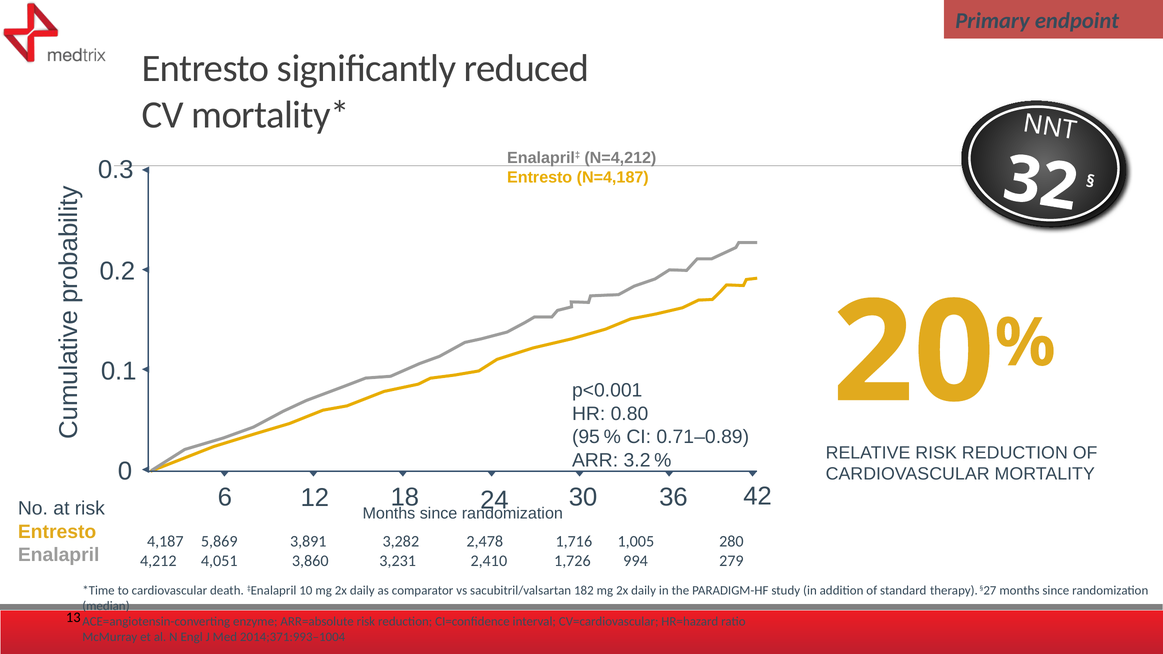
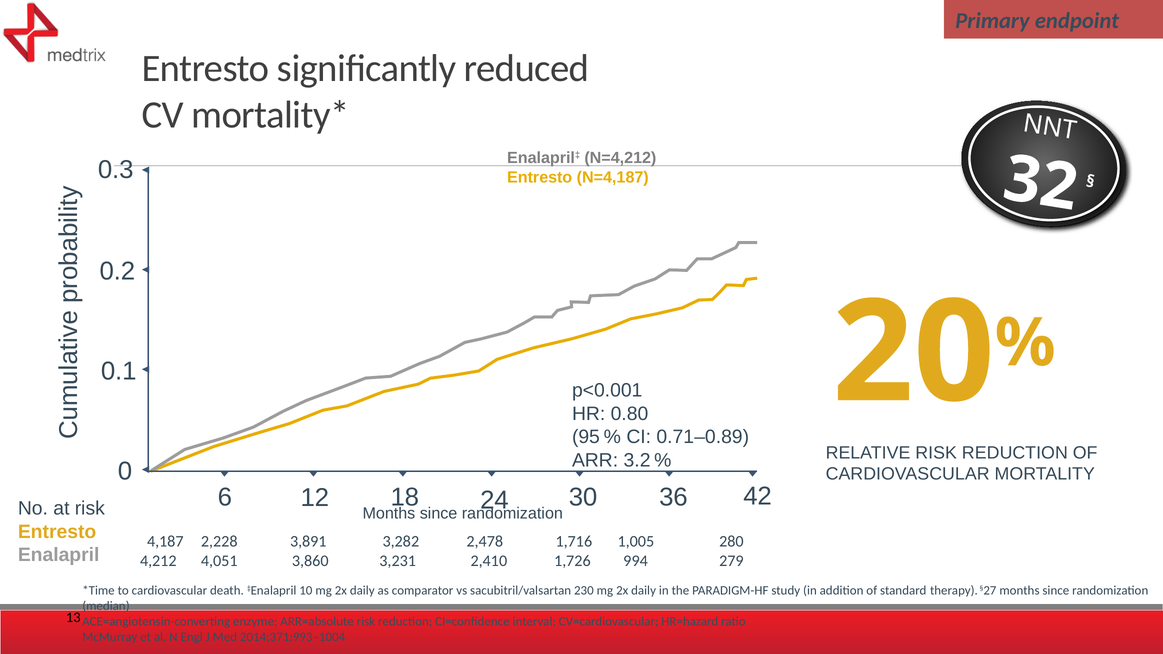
5,869: 5,869 -> 2,228 (219, 542)
182: 182 -> 230 (584, 591)
